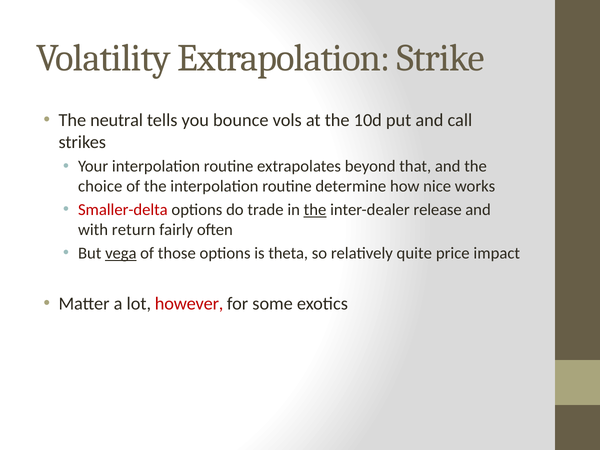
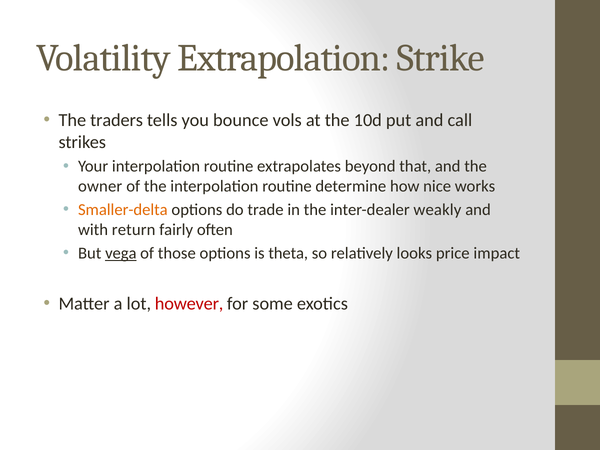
neutral: neutral -> traders (117, 120)
choice: choice -> owner (100, 186)
Smaller-delta colour: red -> orange (123, 210)
the underline: present -> none (315, 210)
release: release -> weakly (437, 210)
quite: quite -> looks (414, 253)
